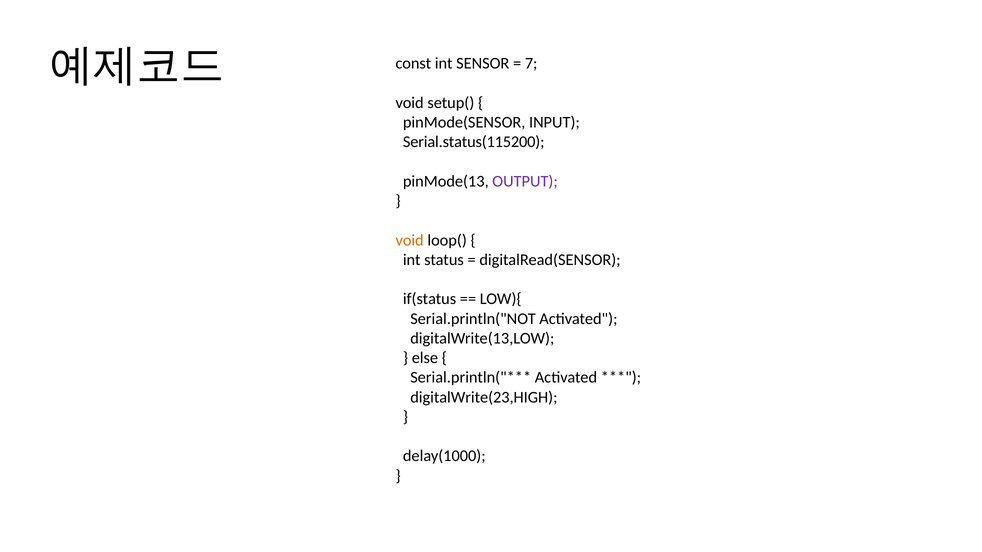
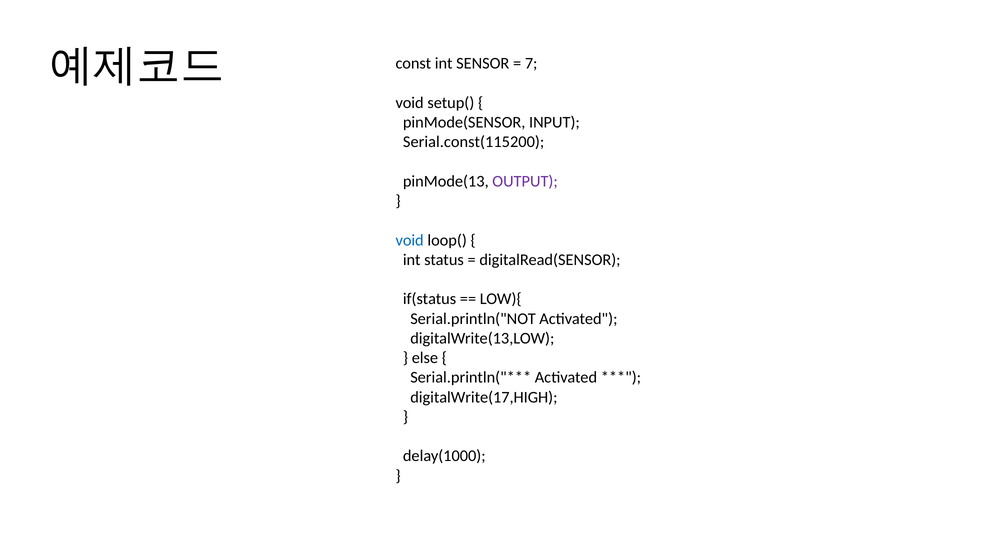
Serial.status(115200: Serial.status(115200 -> Serial.const(115200 (474, 142)
void colour: orange -> blue (410, 240)
digitalWrite(23,HIGH: digitalWrite(23,HIGH -> digitalWrite(17,HIGH (484, 397)
